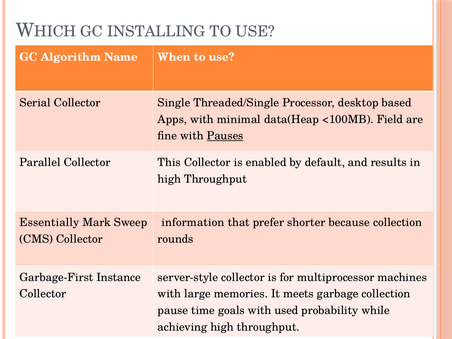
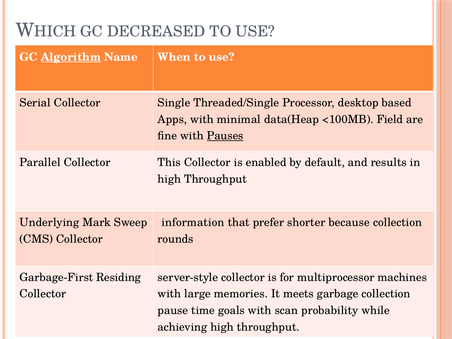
INSTALLING: INSTALLING -> DECREASED (156, 31)
Algorithm underline: none -> present (71, 57)
Essentially: Essentially -> Underlying (49, 222)
Instance: Instance -> Residing (119, 277)
used: used -> scan (286, 310)
